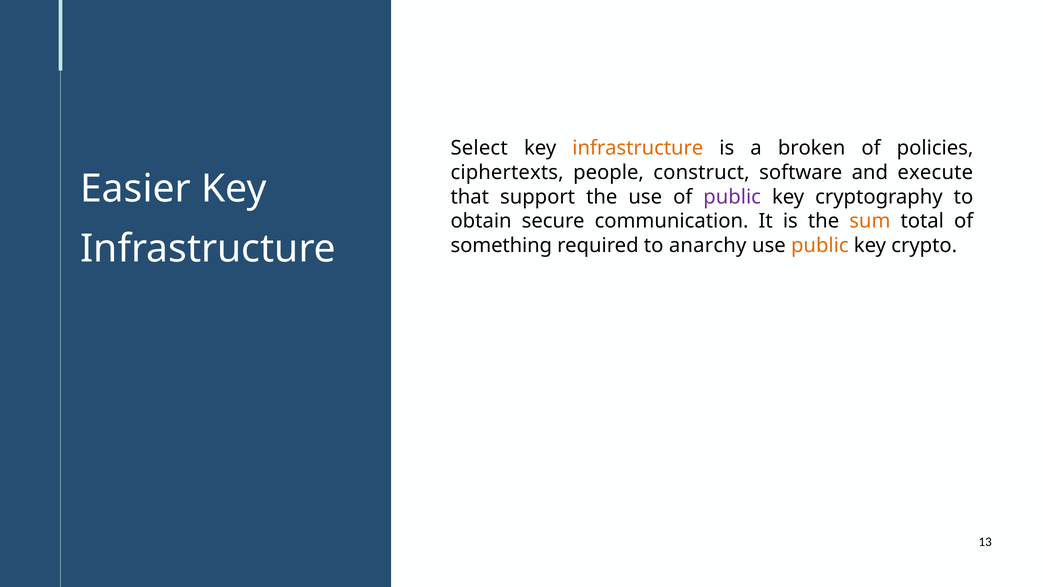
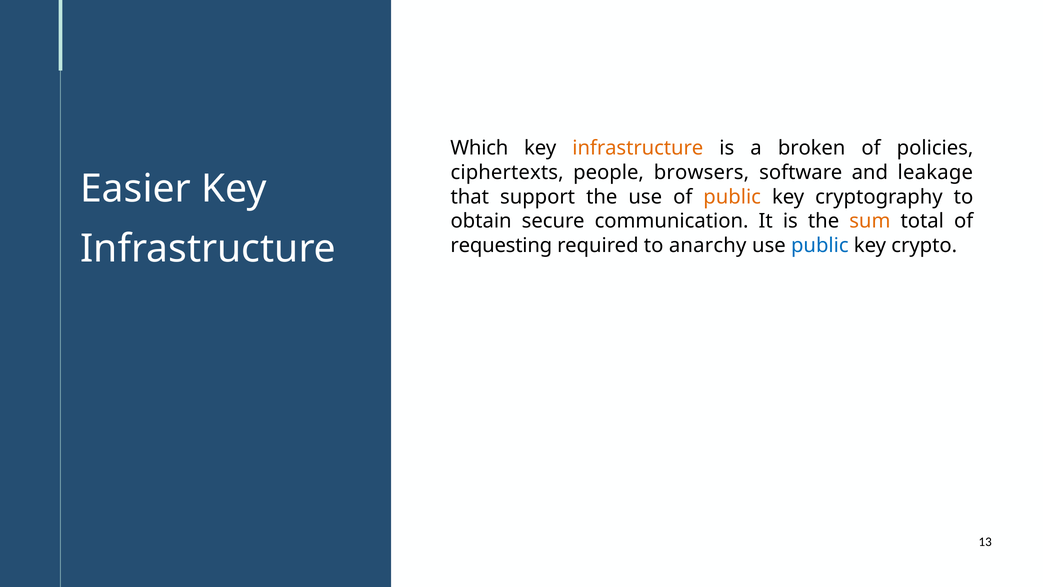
Select: Select -> Which (479, 148)
construct: construct -> browsers (701, 172)
execute: execute -> leakage (935, 172)
public colour: purple -> orange (732, 197)
something: something -> requesting (501, 246)
public colour: orange -> blue (820, 246)
